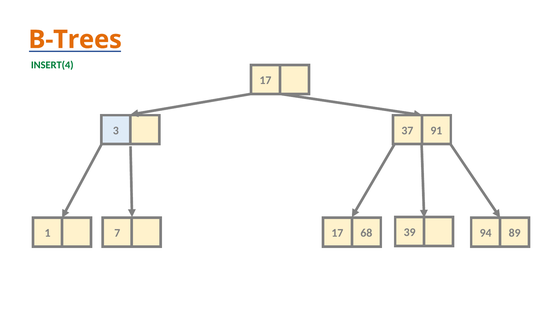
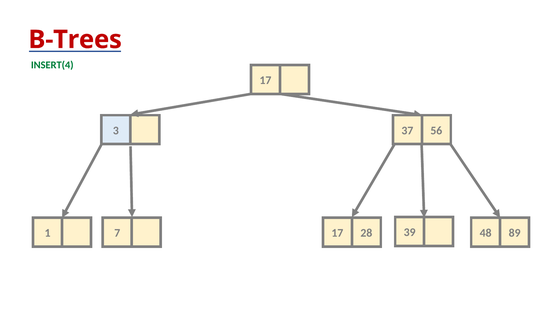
B-Trees colour: orange -> red (75, 40)
91: 91 -> 56 (436, 130)
68: 68 -> 28 (366, 233)
94: 94 -> 48 (486, 233)
